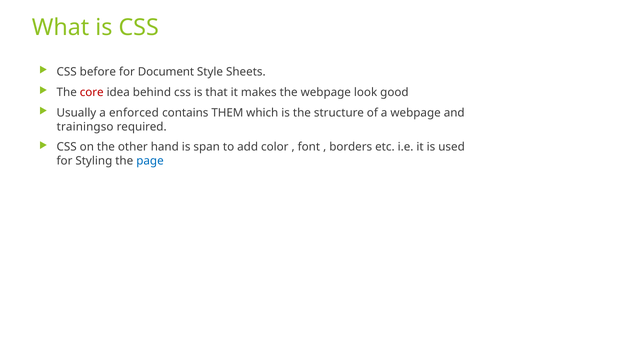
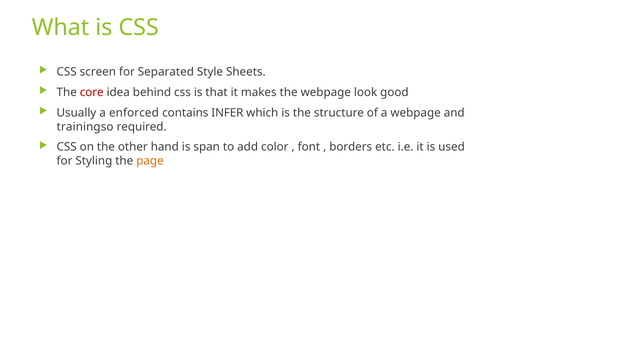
before: before -> screen (98, 72)
Document: Document -> Separated (166, 72)
THEM: THEM -> INFER (227, 113)
page colour: blue -> orange (150, 161)
